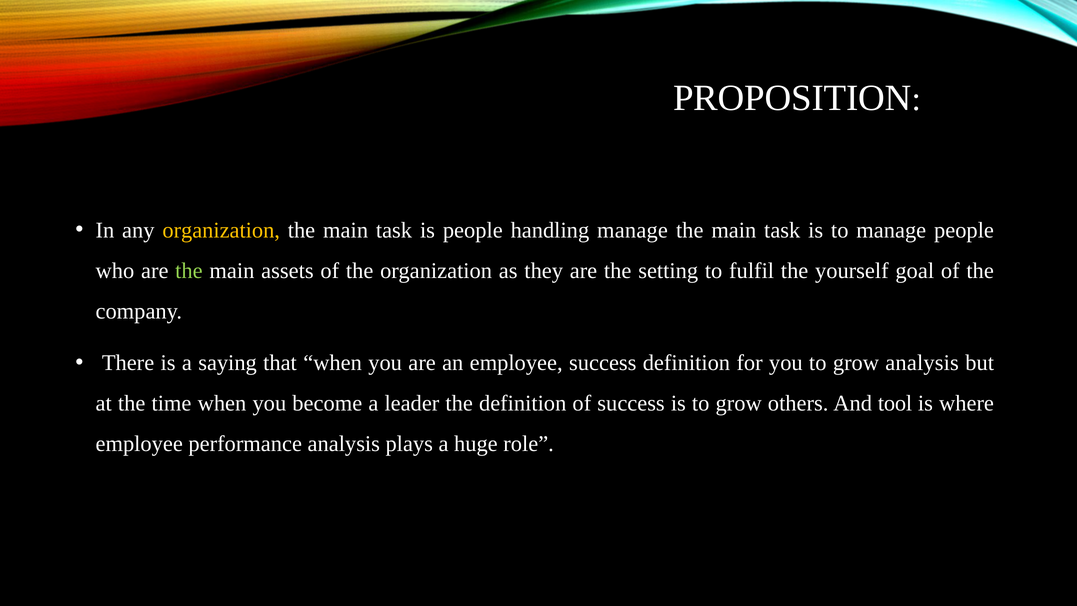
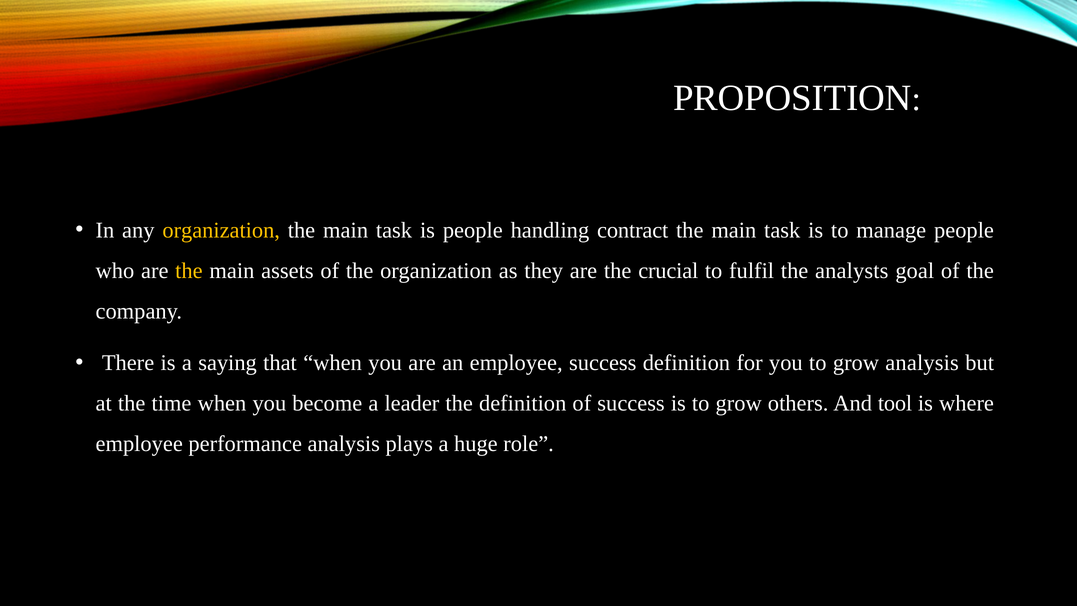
handling manage: manage -> contract (633, 230)
the colour: light green -> yellow (189, 271)
setting: setting -> crucial (668, 271)
yourself: yourself -> analysts (852, 271)
